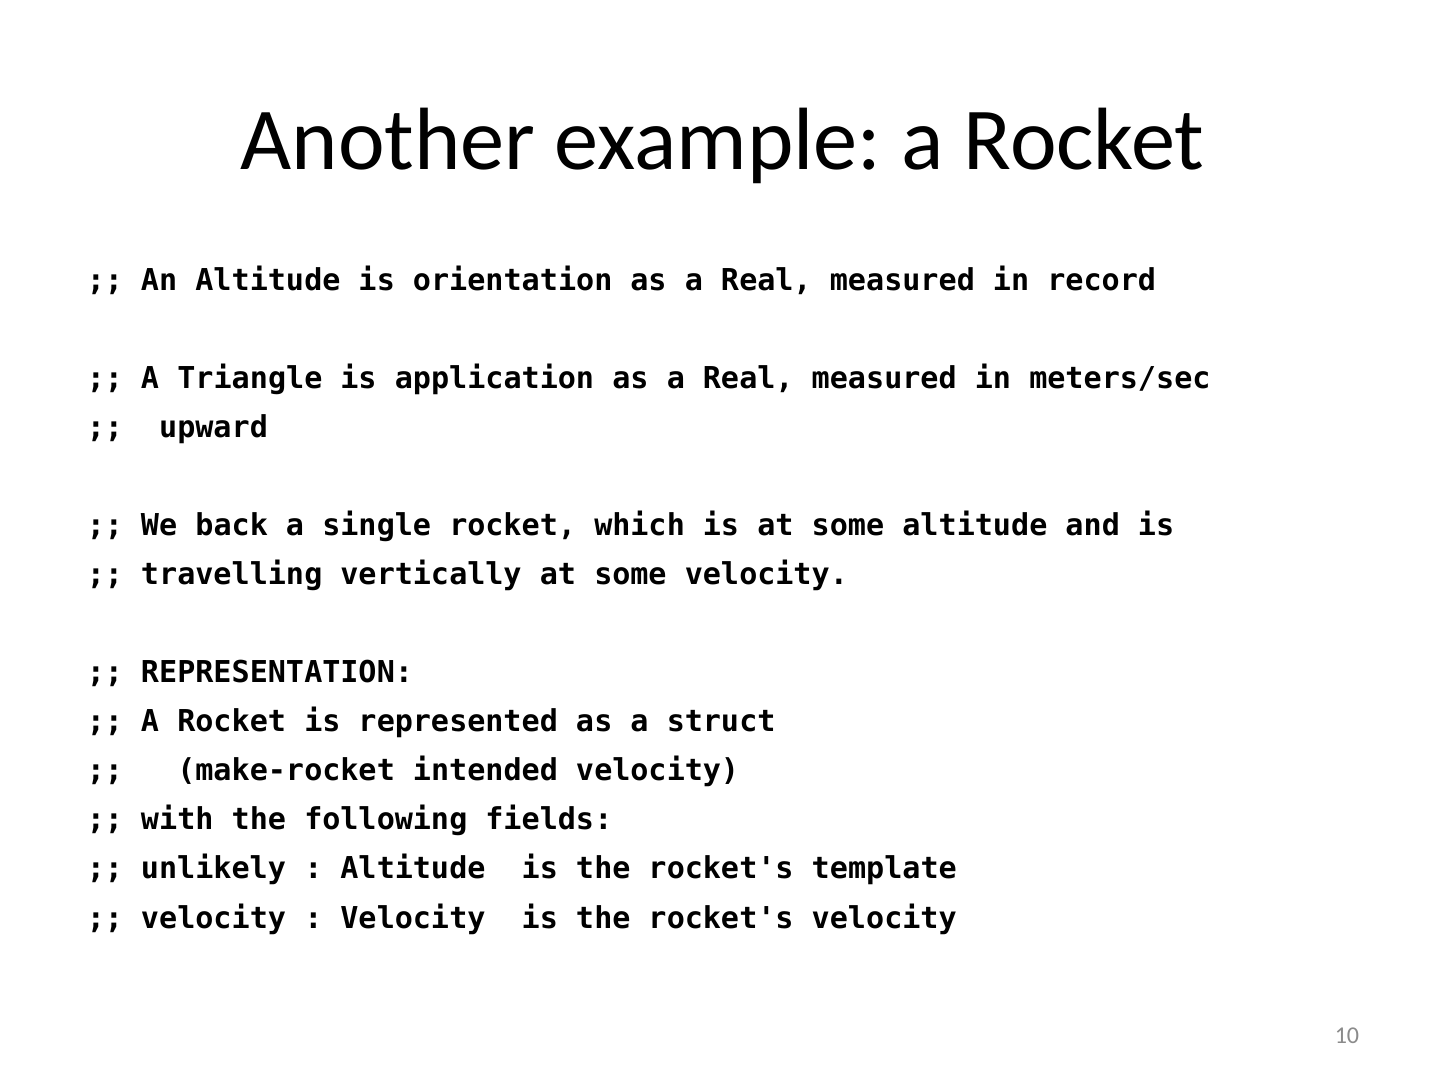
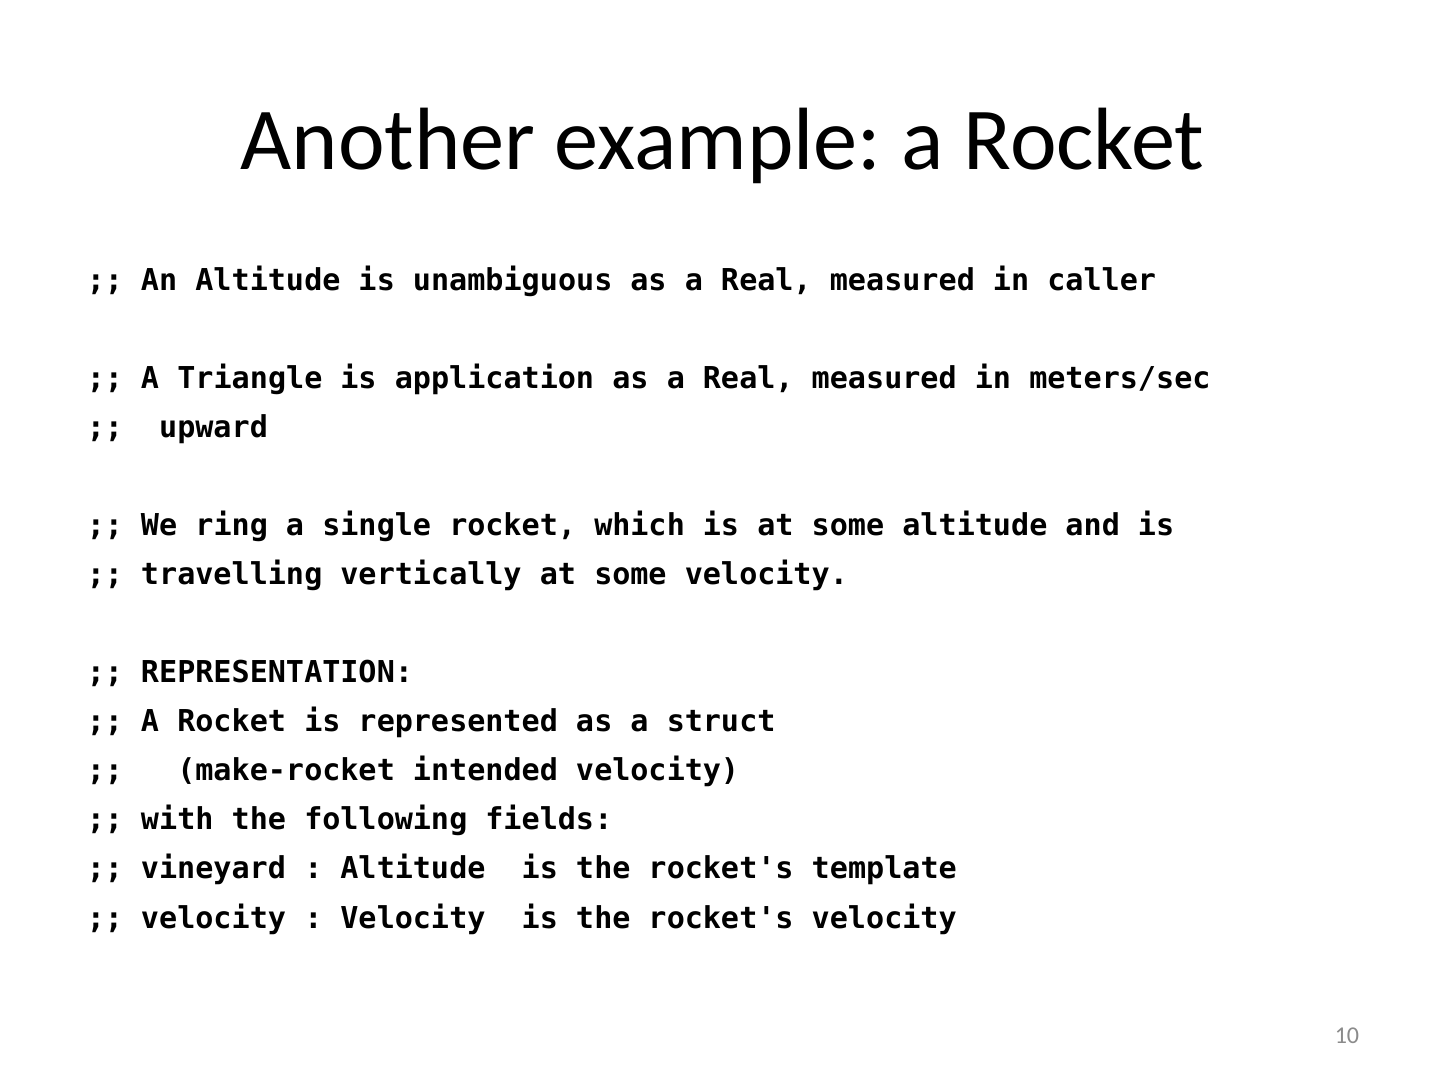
orientation: orientation -> unambiguous (513, 280)
record: record -> caller (1102, 280)
back: back -> ring (232, 526)
unlikely: unlikely -> vineyard (214, 869)
